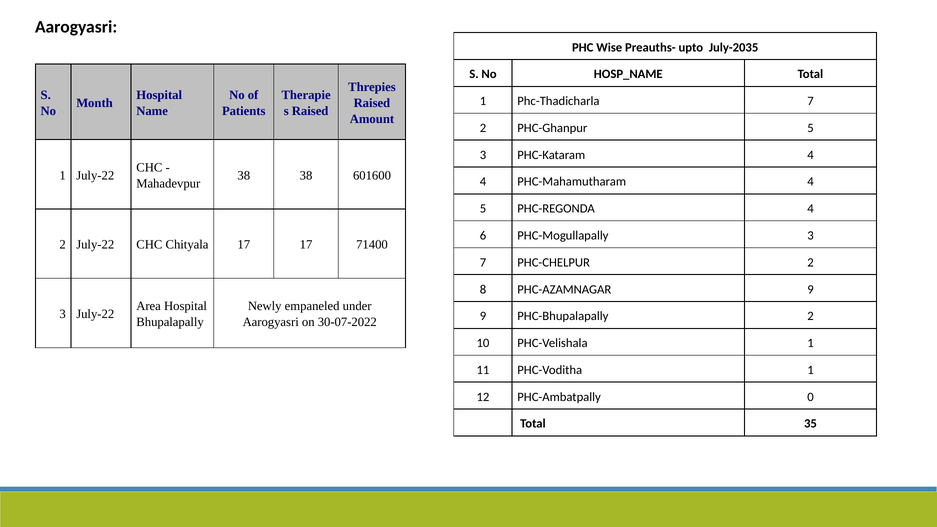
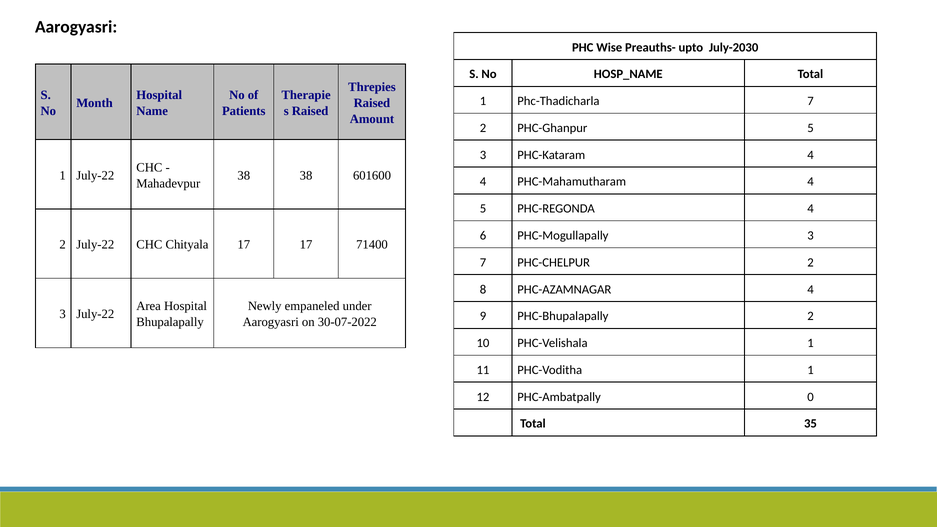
July-2035: July-2035 -> July-2030 (734, 47)
PHC-AZAMNAGAR 9: 9 -> 4 (811, 289)
